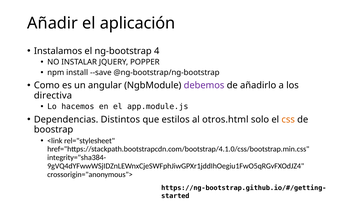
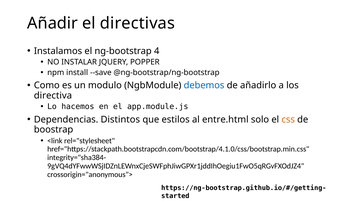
aplicación: aplicación -> directivas (137, 23)
angular: angular -> modulo (105, 85)
debemos colour: purple -> blue (204, 85)
otros.html: otros.html -> entre.html (225, 119)
